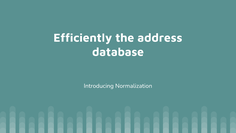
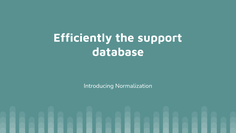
address: address -> support (160, 38)
